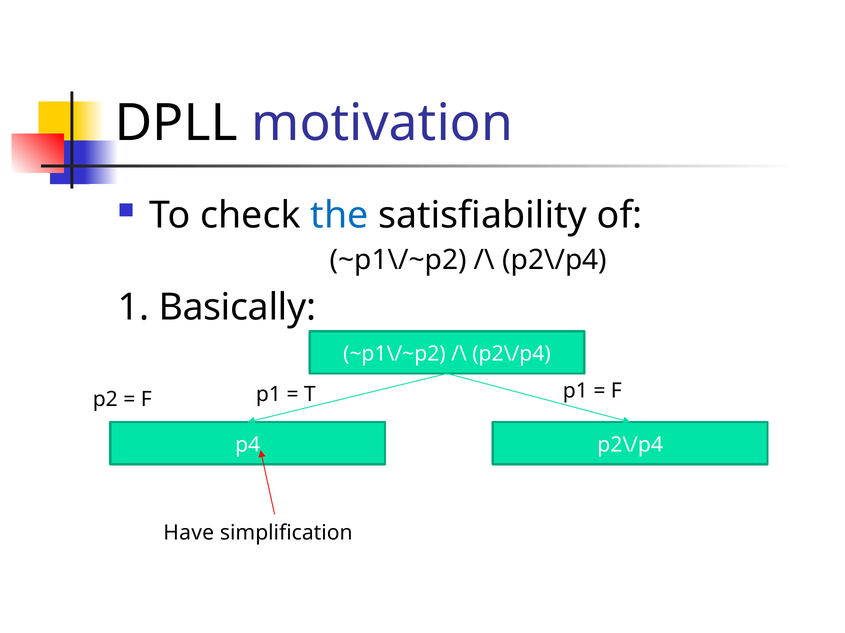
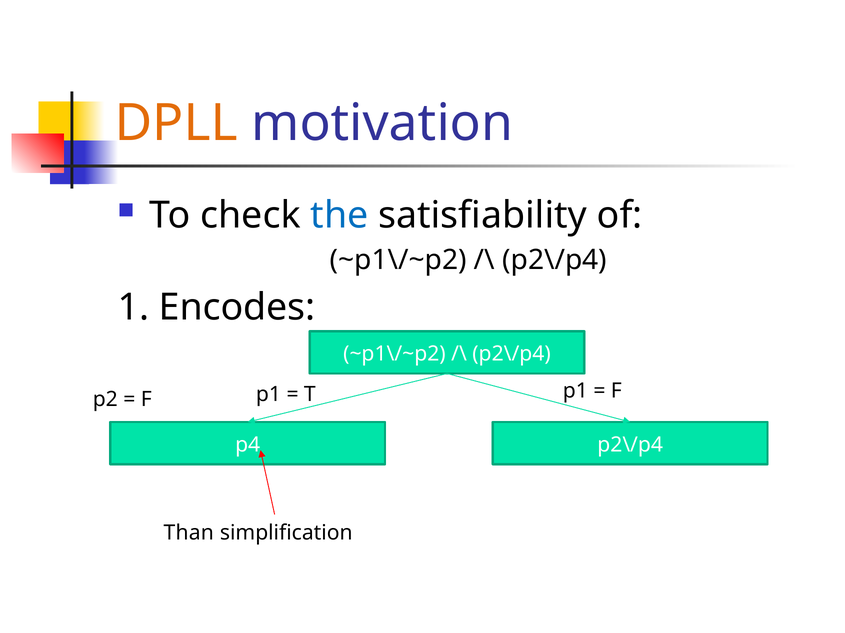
DPLL colour: black -> orange (176, 123)
Basically: Basically -> Encodes (237, 308)
Have: Have -> Than (189, 533)
